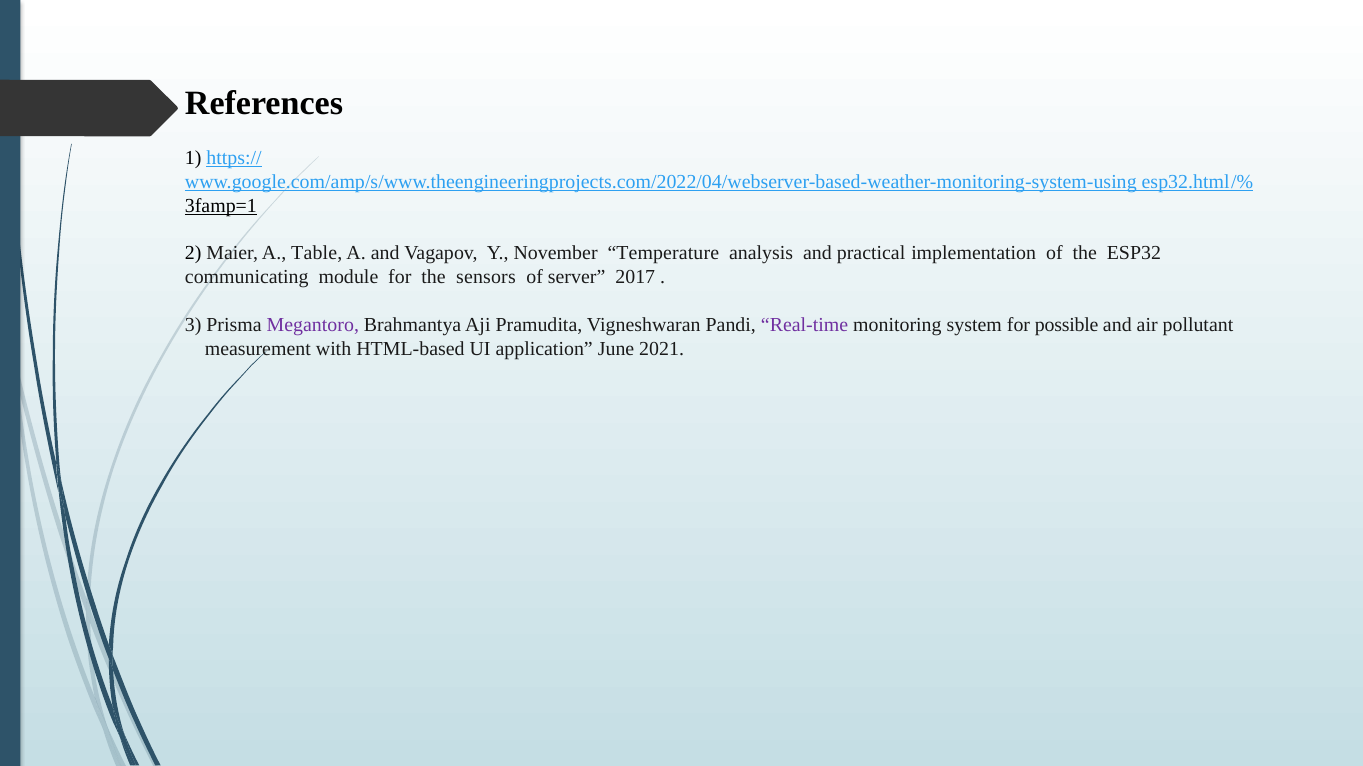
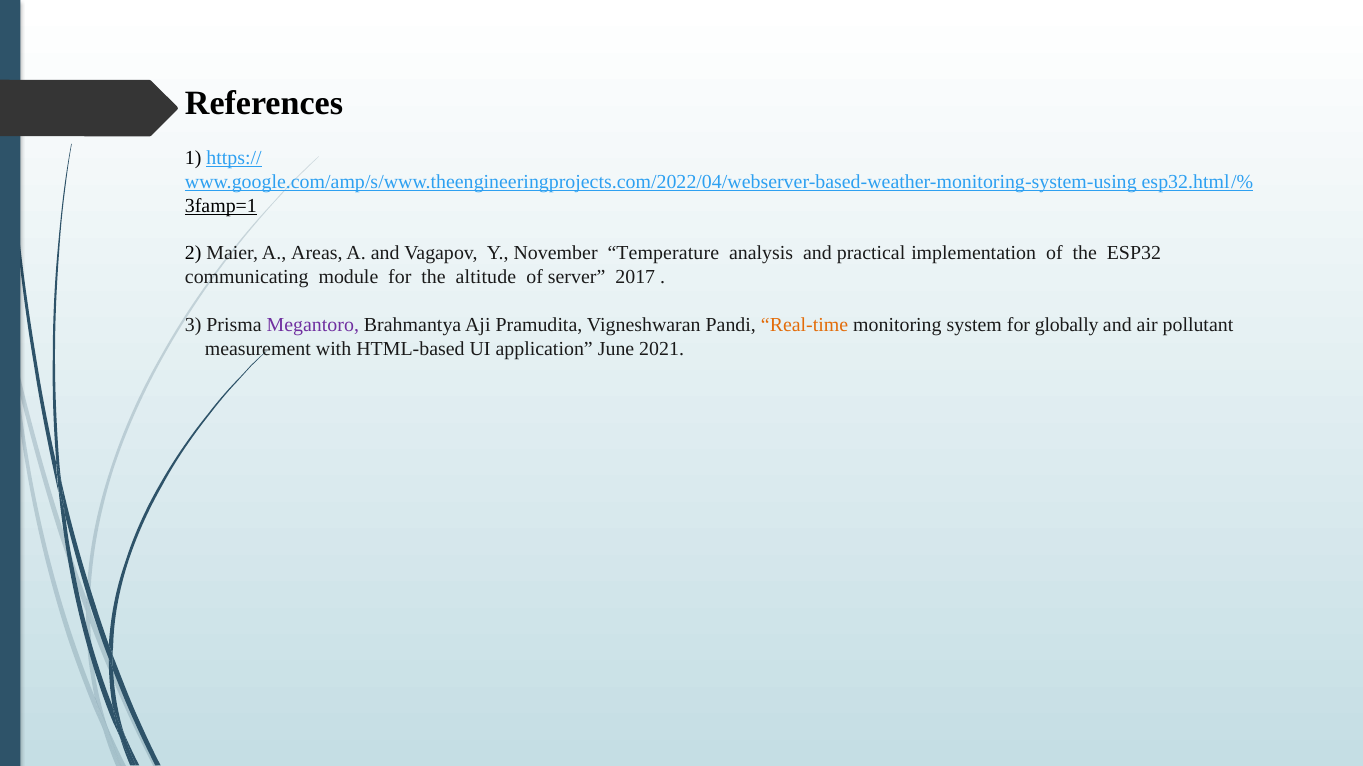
Table: Table -> Areas (317, 254)
sensors: sensors -> altitude (486, 278)
Real-time colour: purple -> orange (805, 325)
possible: possible -> globally (1067, 325)
